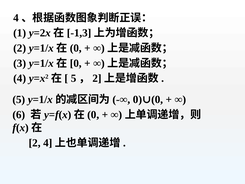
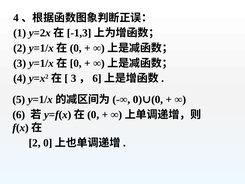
5: 5 -> 3 (74, 78)
2: 2 -> 6 (97, 78)
2 4: 4 -> 0 (48, 143)
